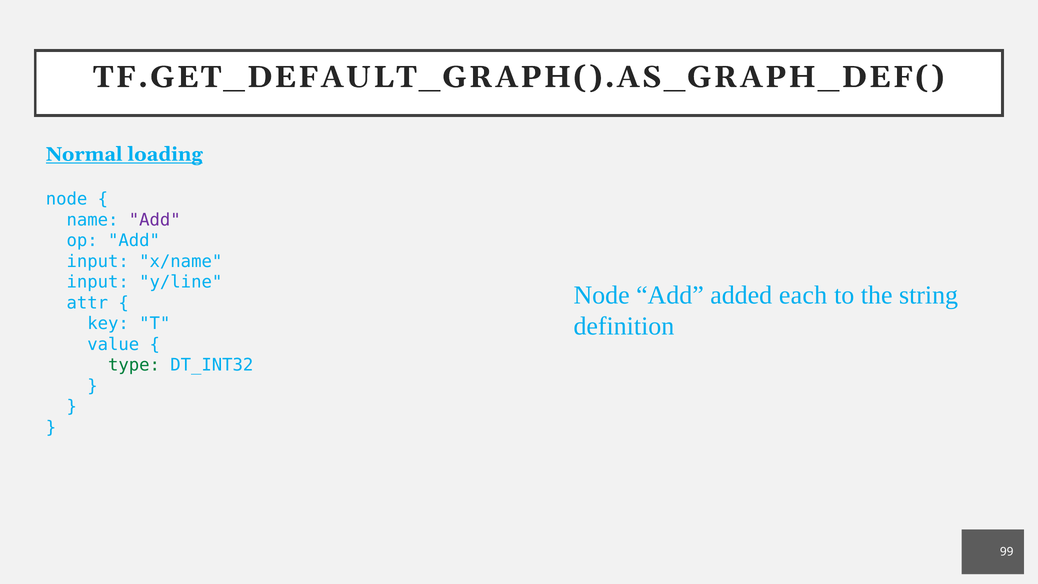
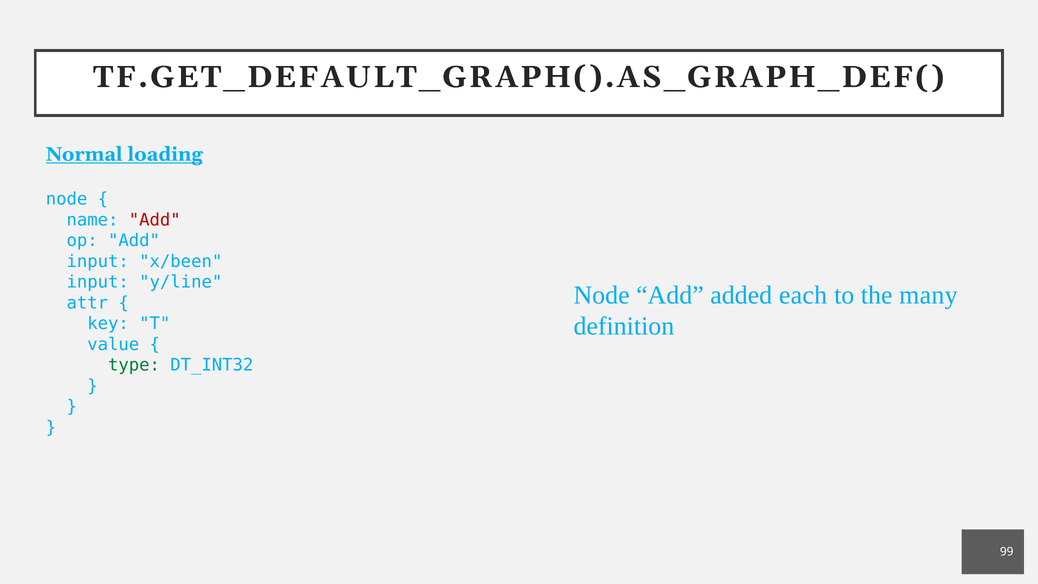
Add colour: purple -> red (155, 220)
x/name: x/name -> x/been (181, 261)
string: string -> many (928, 295)
